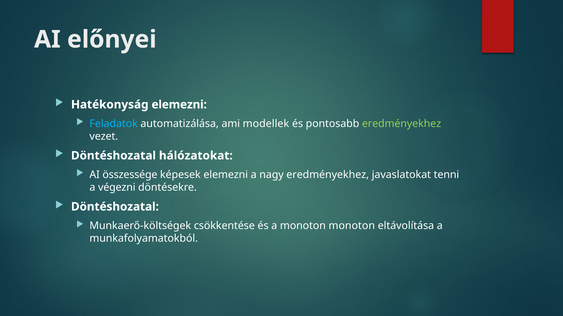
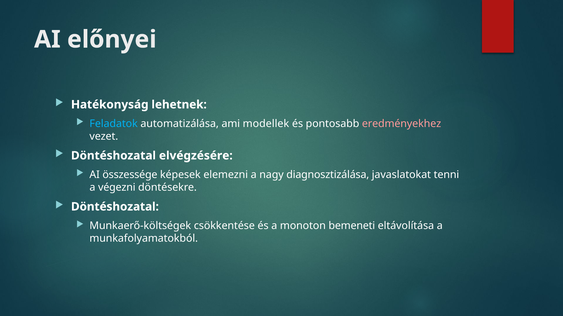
Hatékonyság elemezni: elemezni -> lehetnek (179, 105)
eredményekhez colour: light green -> pink (402, 124)
hálózatokat: hálózatokat -> elvégzésére (196, 156)
nagy eredményekhez: eredményekhez -> diagnosztizálása (328, 175)
monoton monoton: monoton -> bemeneti (352, 226)
